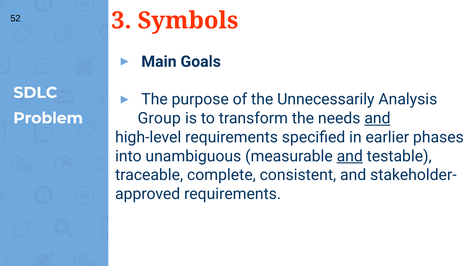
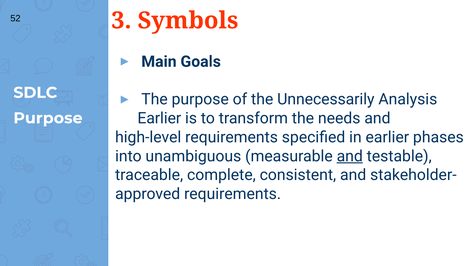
Group: Group -> Earlier (159, 118)
and underline: present -> none (377, 118)
Problem: Problem -> Purpose (48, 118)
